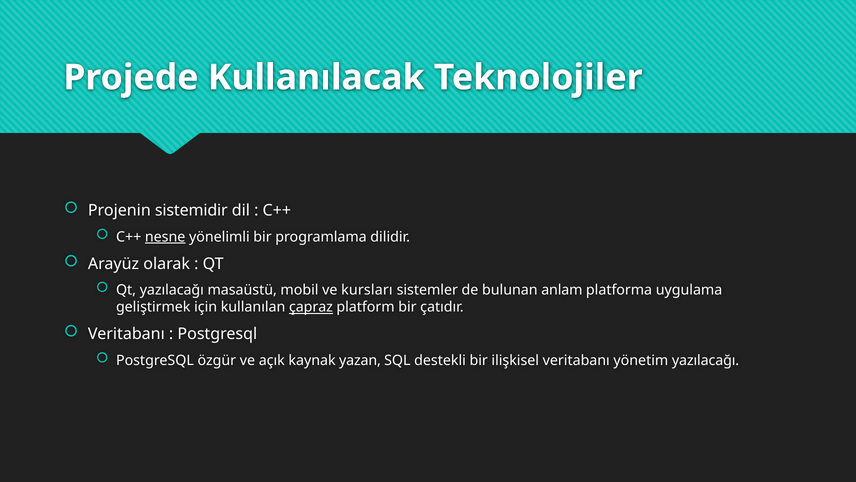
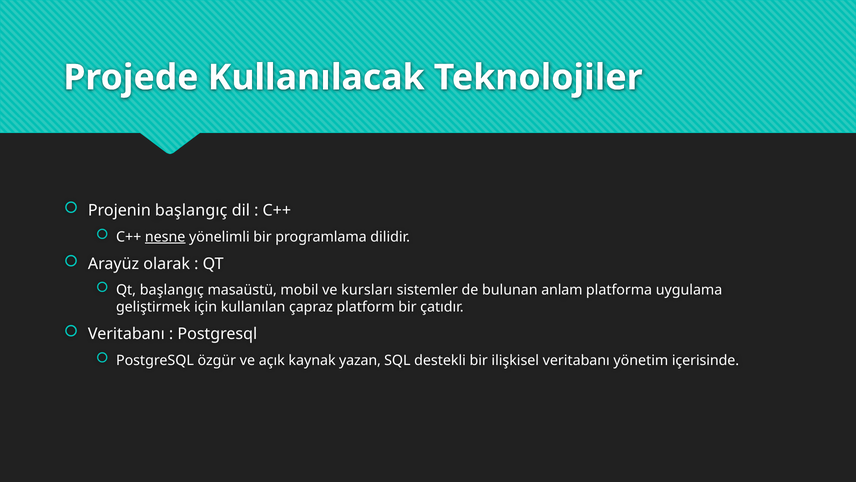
Projenin sistemidir: sistemidir -> başlangıç (191, 210)
Qt yazılacağı: yazılacağı -> başlangıç (172, 290)
çapraz underline: present -> none (311, 307)
yönetim yazılacağı: yazılacağı -> içerisinde (706, 360)
